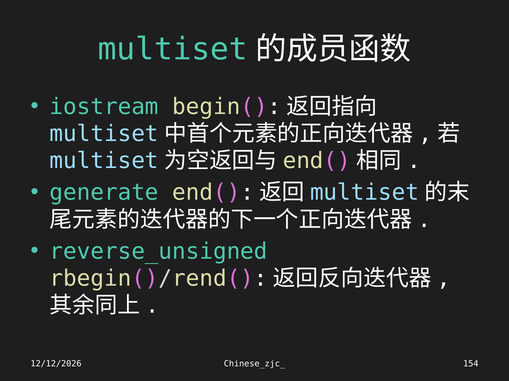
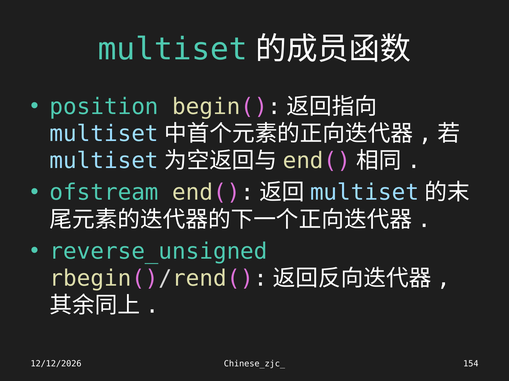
iostream: iostream -> position (104, 107)
generate: generate -> ofstream (104, 193)
